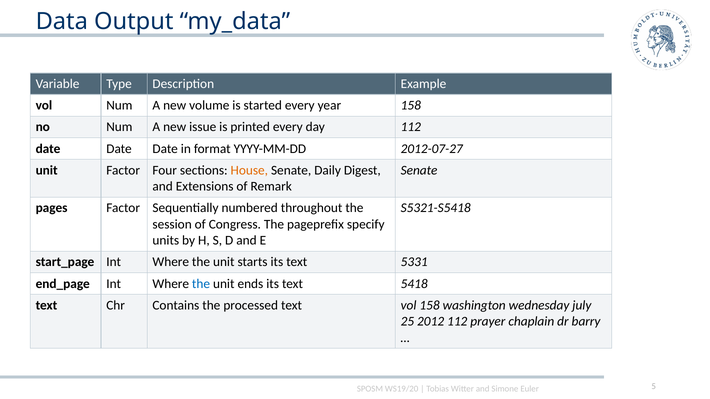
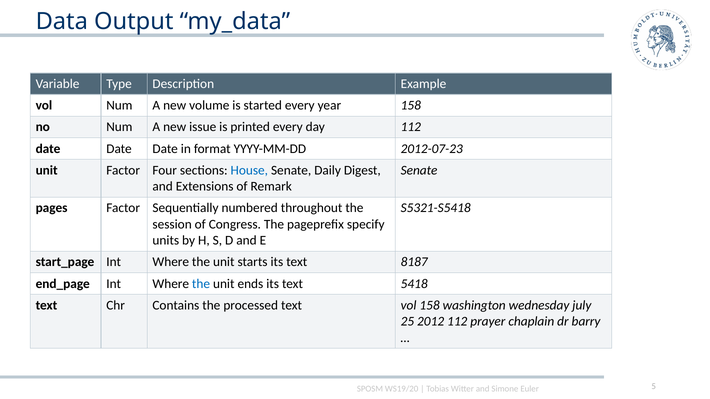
2012-07-27: 2012-07-27 -> 2012-07-23 (432, 149)
House colour: orange -> blue (249, 170)
5331: 5331 -> 8187 (414, 262)
